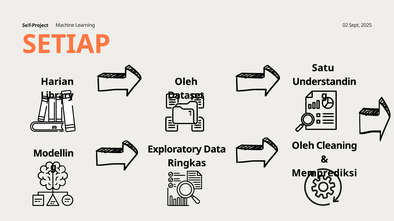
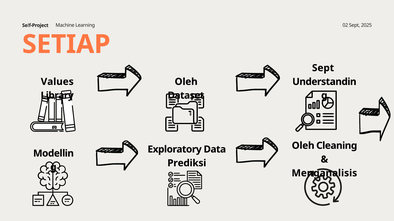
Satu: Satu -> Sept (323, 68)
Harian: Harian -> Values (57, 82)
Ringkas: Ringkas -> Prediksi (187, 164)
Memprediksi: Memprediksi -> Menganalisis (324, 174)
